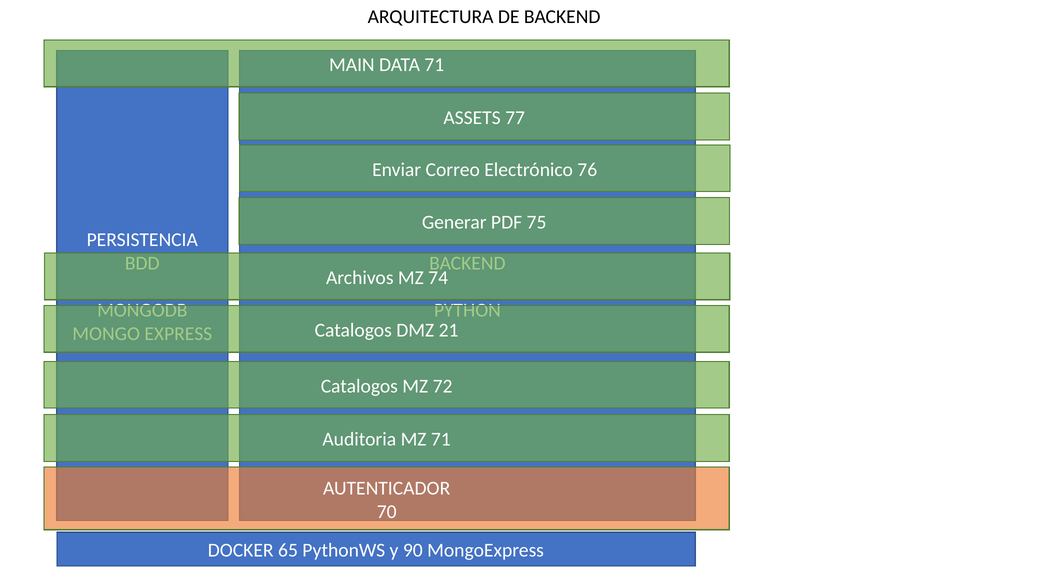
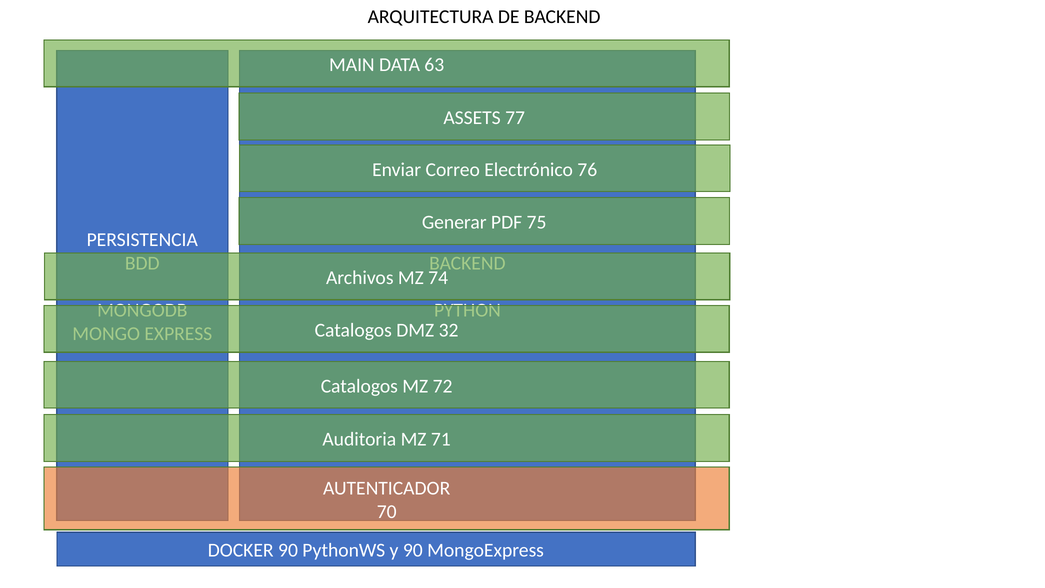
DATA 71: 71 -> 63 (434, 65)
21: 21 -> 32 (449, 330)
DOCKER 65: 65 -> 90 (288, 550)
